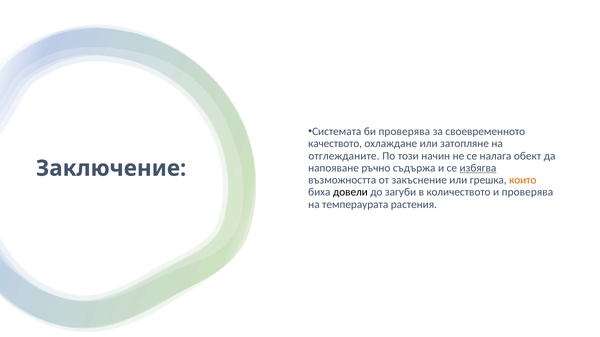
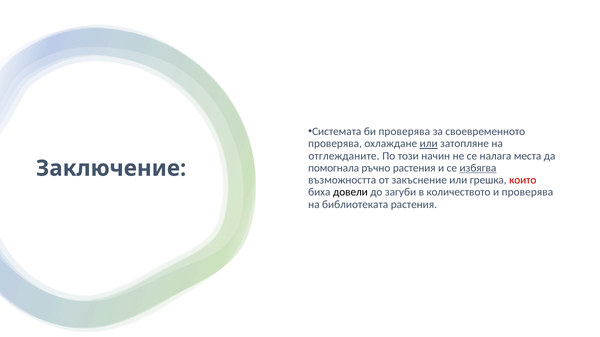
качеството: качеството -> проверява (335, 144)
или underline: none -> present (429, 144)
обект: обект -> места (528, 156)
напояване: напояване -> помогнала (334, 168)
ръчно съдържа: съдържа -> растения (414, 168)
които colour: orange -> red (523, 180)
темпераурата: темпераурата -> библиотеката (355, 205)
